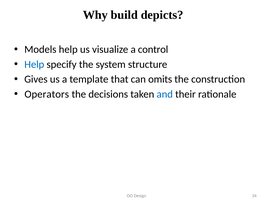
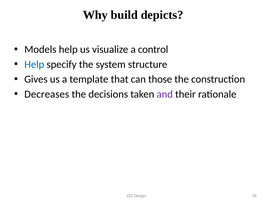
omits: omits -> those (160, 79)
Operators: Operators -> Decreases (47, 94)
and colour: blue -> purple (165, 94)
